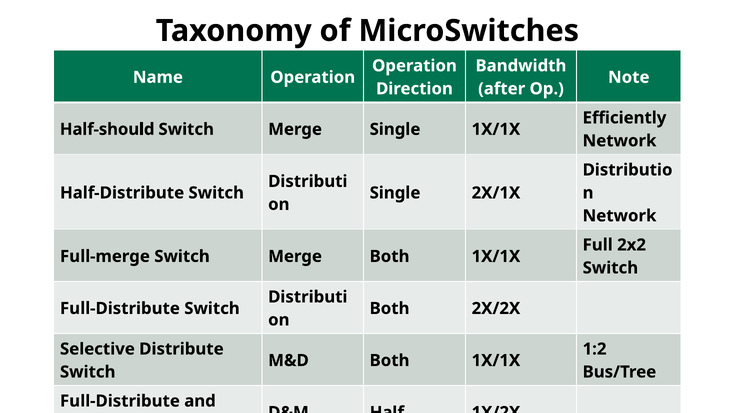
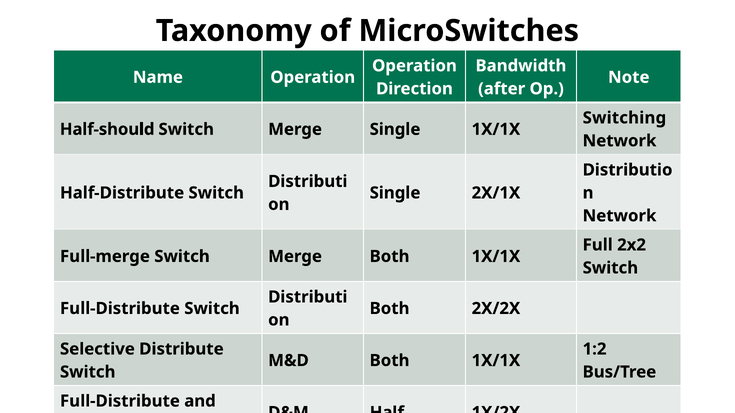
Efficiently: Efficiently -> Switching (624, 118)
